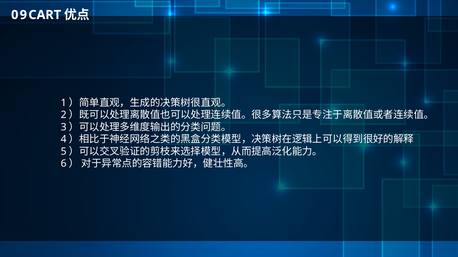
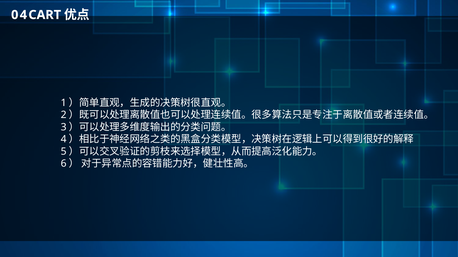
9: 9 -> 4 (23, 15)
